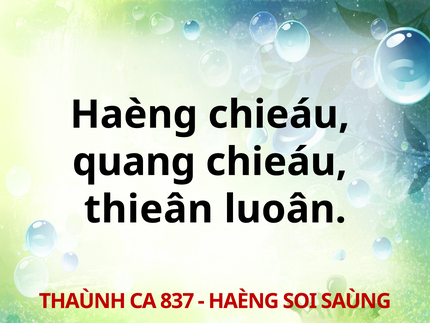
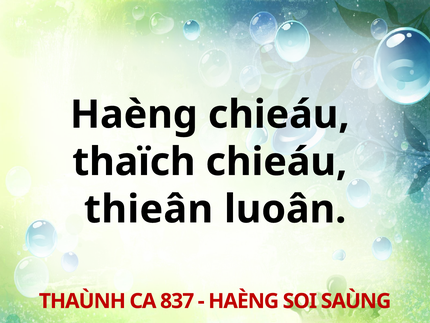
quang: quang -> thaïch (134, 162)
